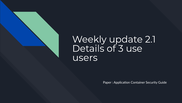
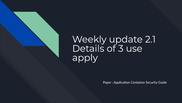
users: users -> apply (85, 57)
